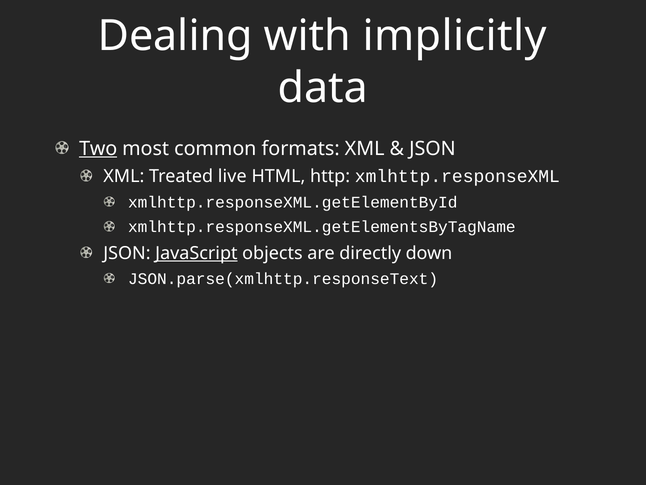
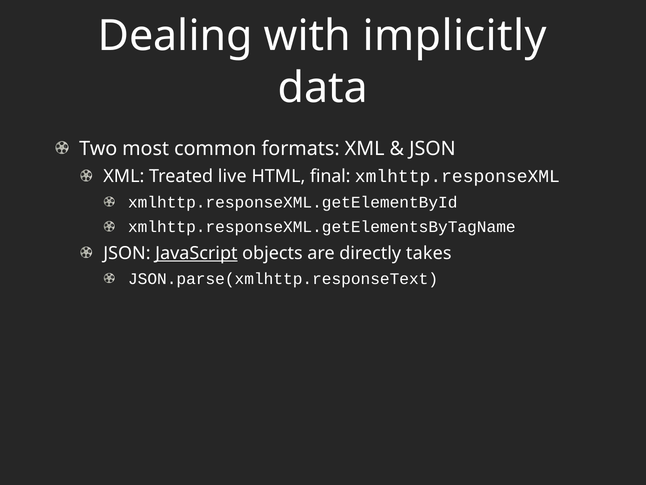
Two underline: present -> none (98, 149)
http: http -> final (330, 176)
down: down -> takes (429, 253)
